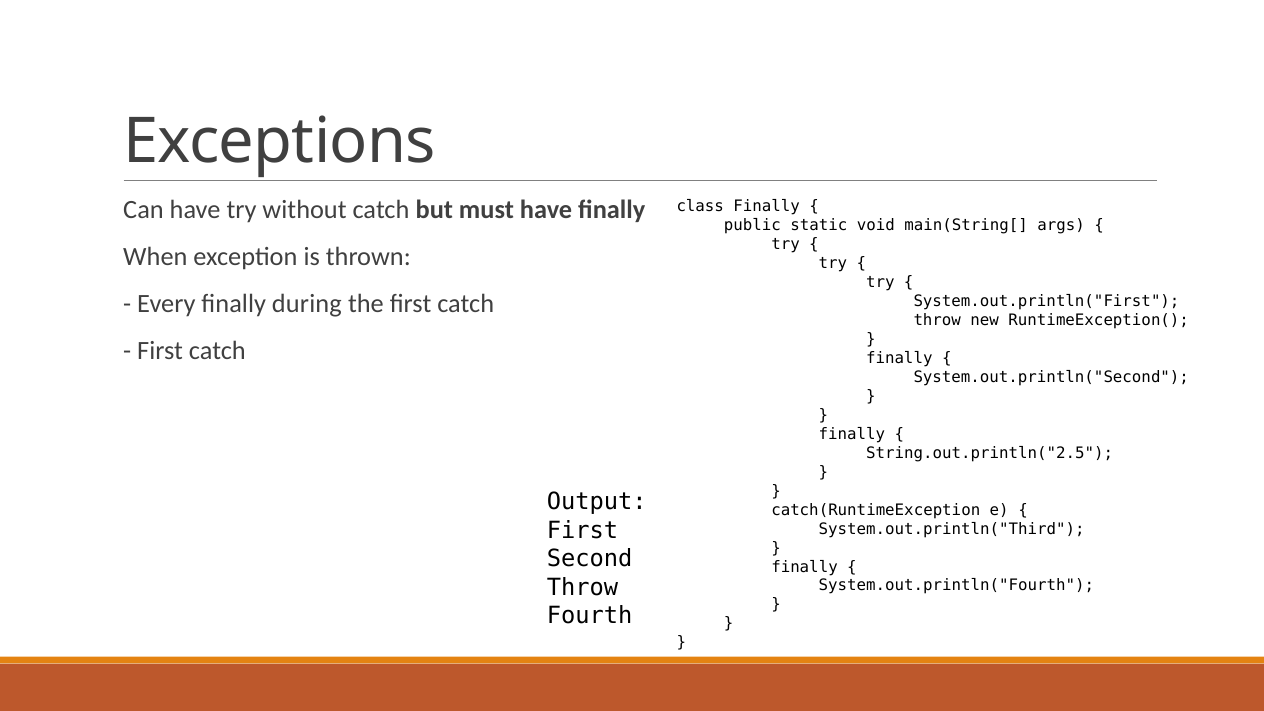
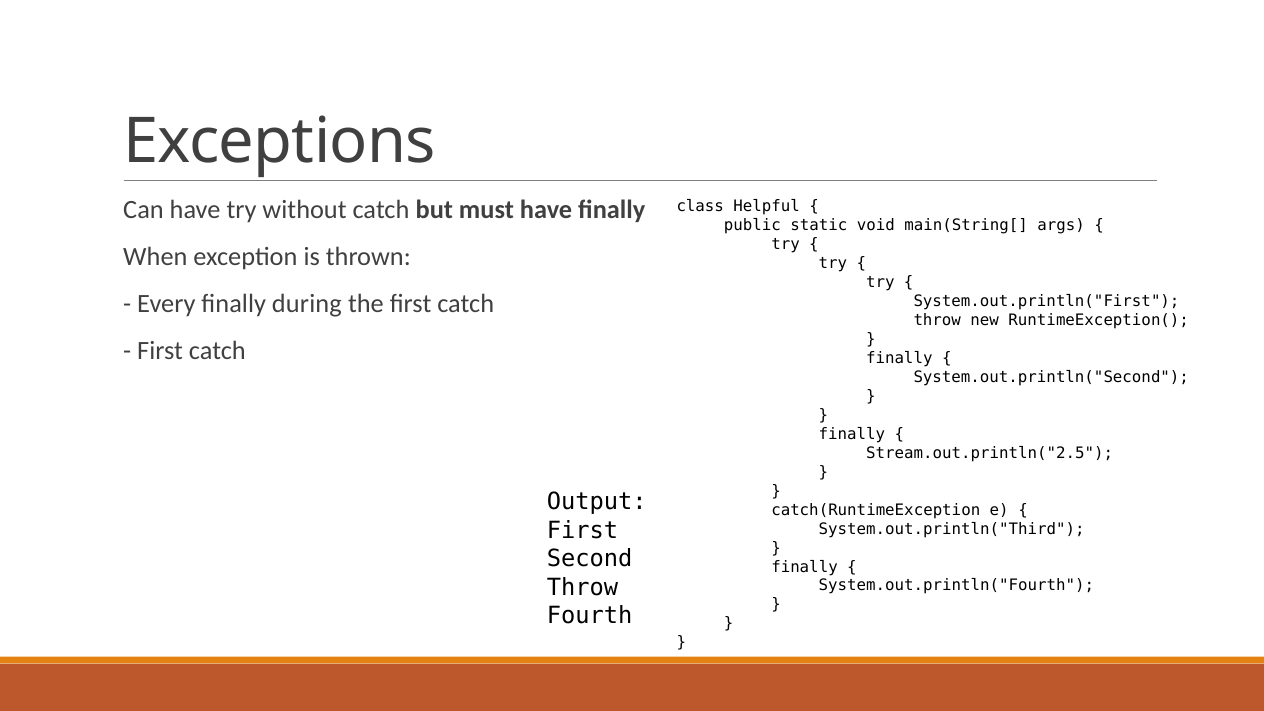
class Finally: Finally -> Helpful (767, 207)
String.out.println("2.5: String.out.println("2.5 -> Stream.out.println("2.5 (990, 453)
